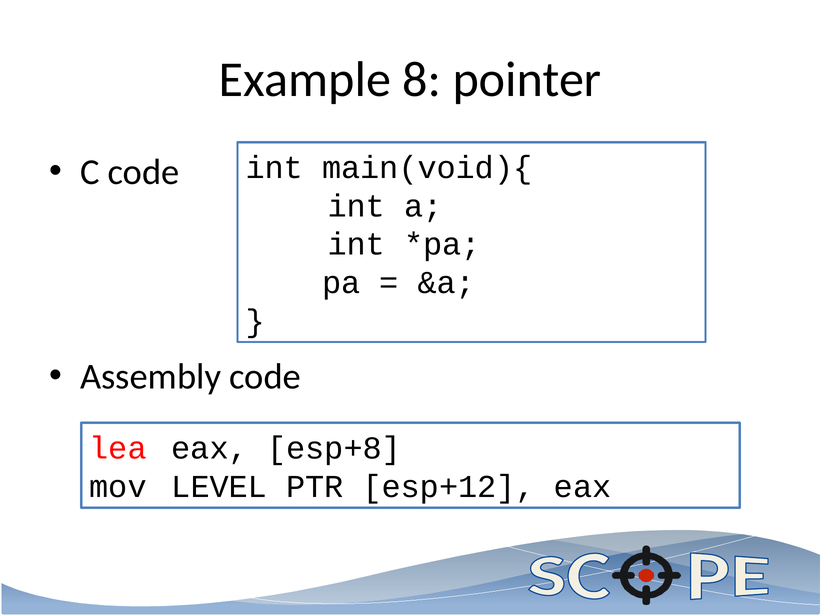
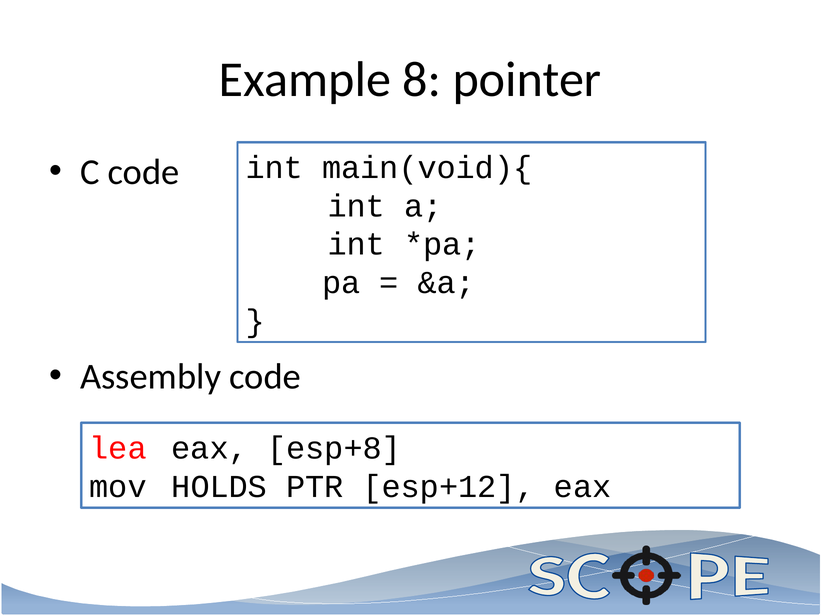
LEVEL: LEVEL -> HOLDS (219, 486)
